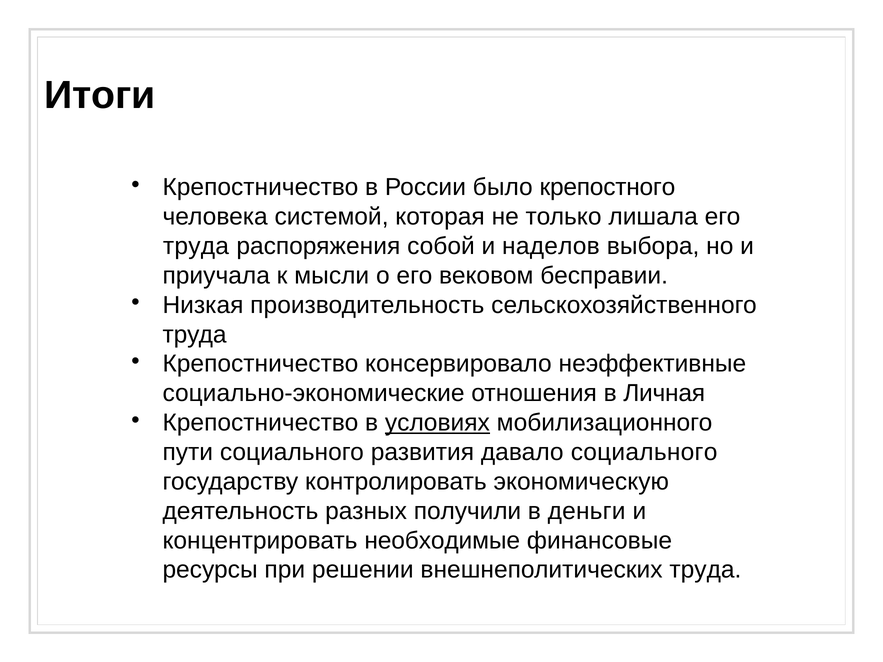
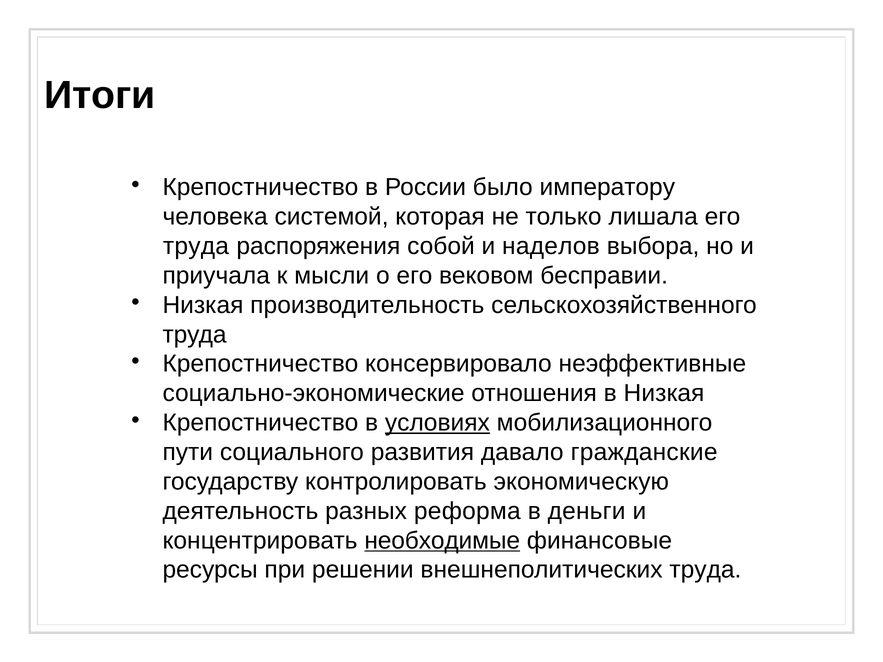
крепостного: крепостного -> императору (607, 187)
в Личная: Личная -> Низкая (664, 393)
давало социального: социального -> гражданские (644, 452)
получили: получили -> реформа (467, 511)
необходимые underline: none -> present (442, 541)
